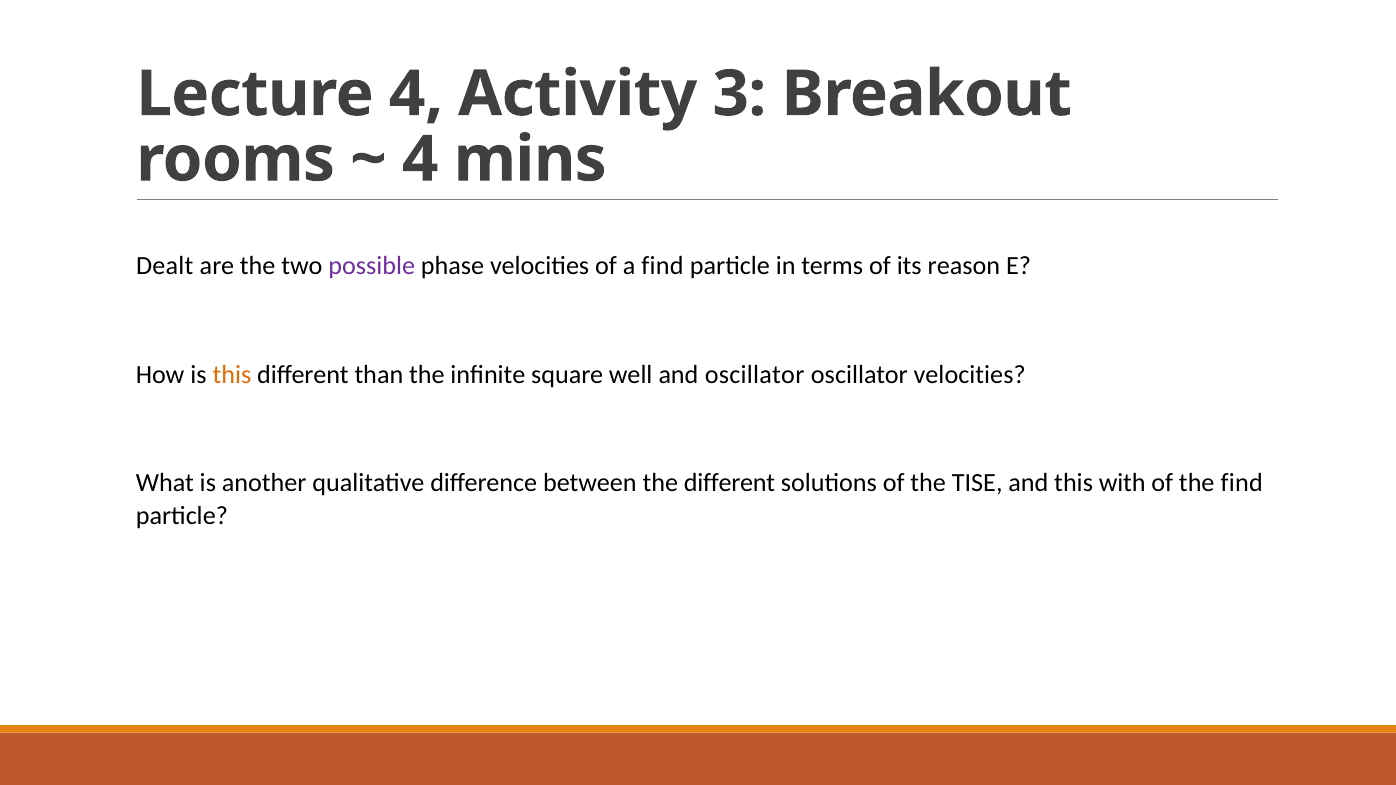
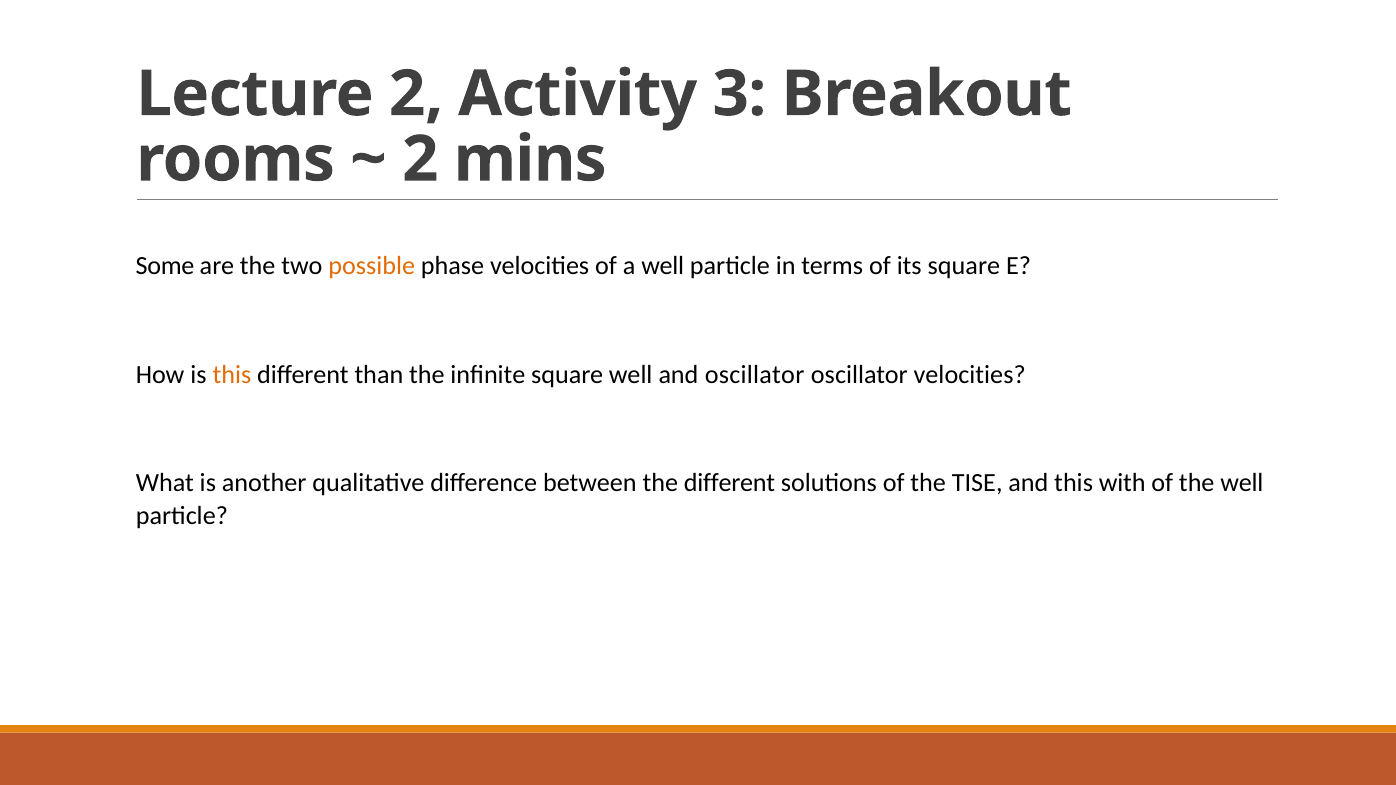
Lecture 4: 4 -> 2 (416, 94)
4: 4 -> 2 (420, 159)
Dealt: Dealt -> Some (165, 266)
possible colour: purple -> orange (372, 266)
a find: find -> well (663, 266)
its reason: reason -> square (964, 266)
the find: find -> well (1242, 483)
